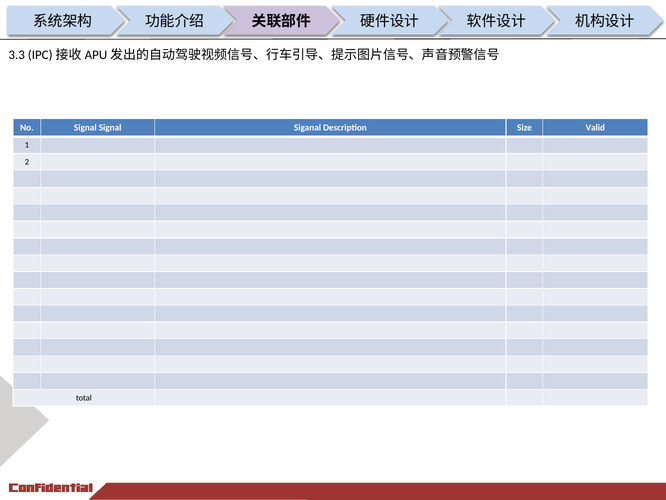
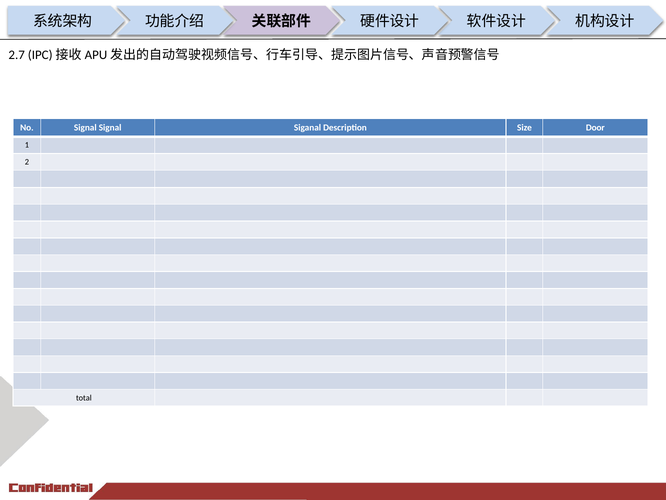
3.3: 3.3 -> 2.7 (17, 55)
Valid: Valid -> Door (595, 128)
